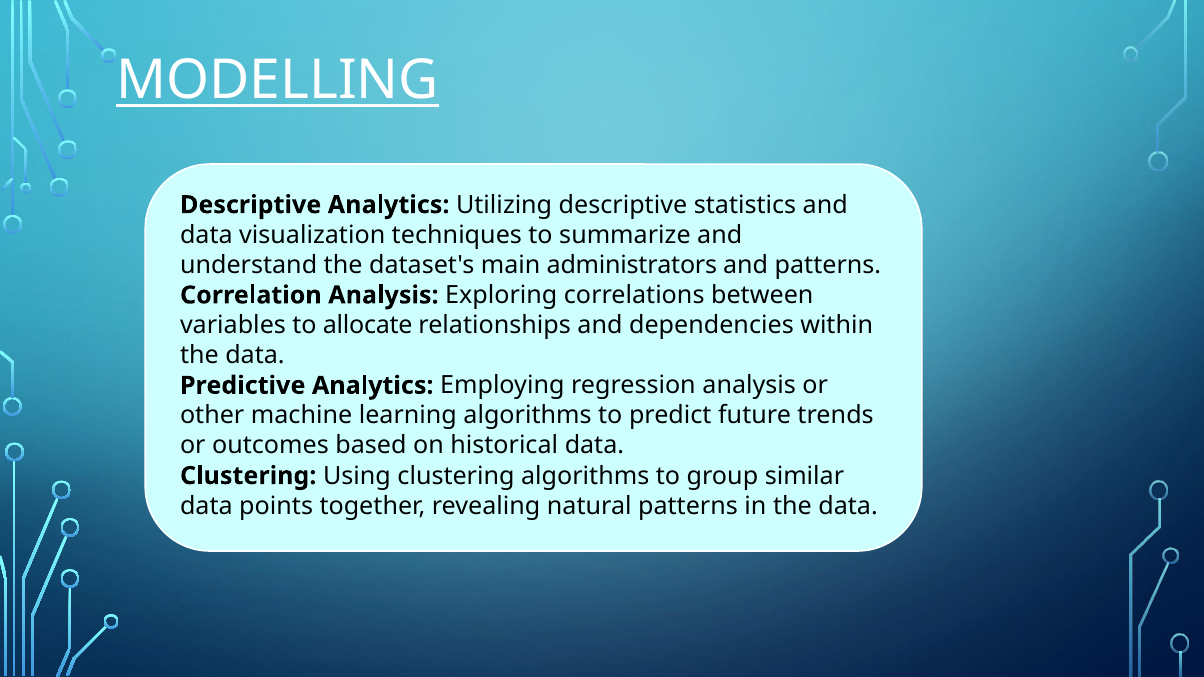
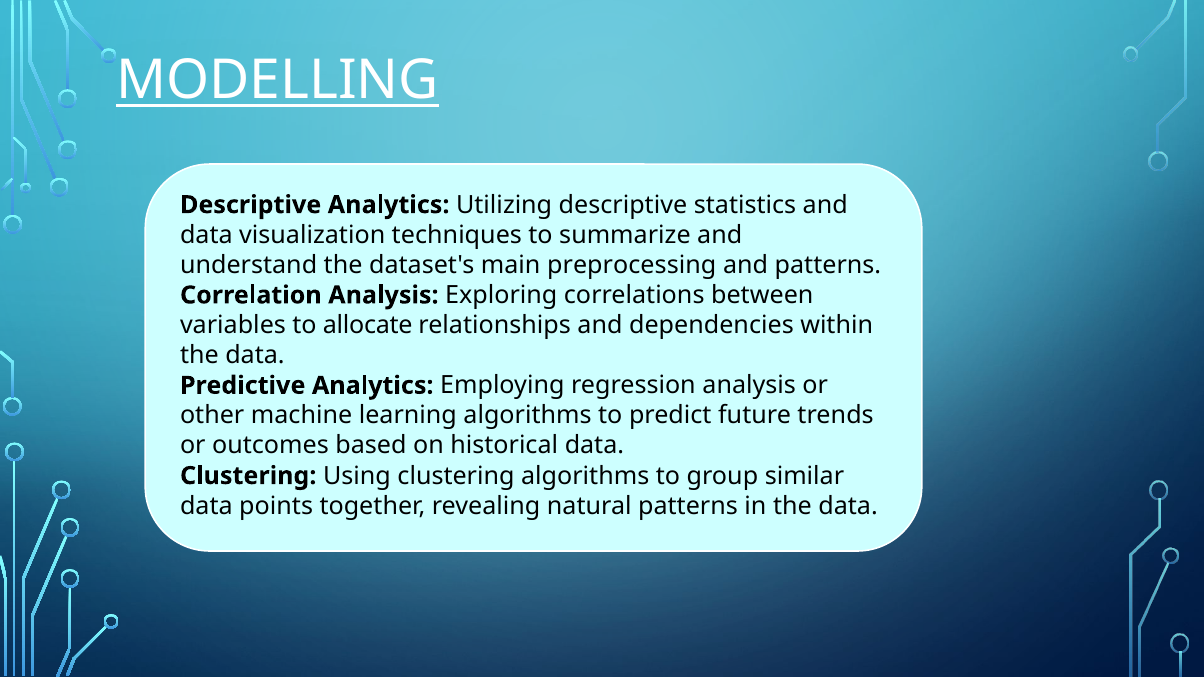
administrators: administrators -> preprocessing (632, 265)
